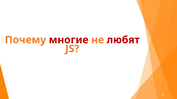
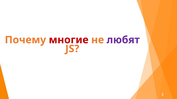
любят colour: red -> purple (123, 40)
